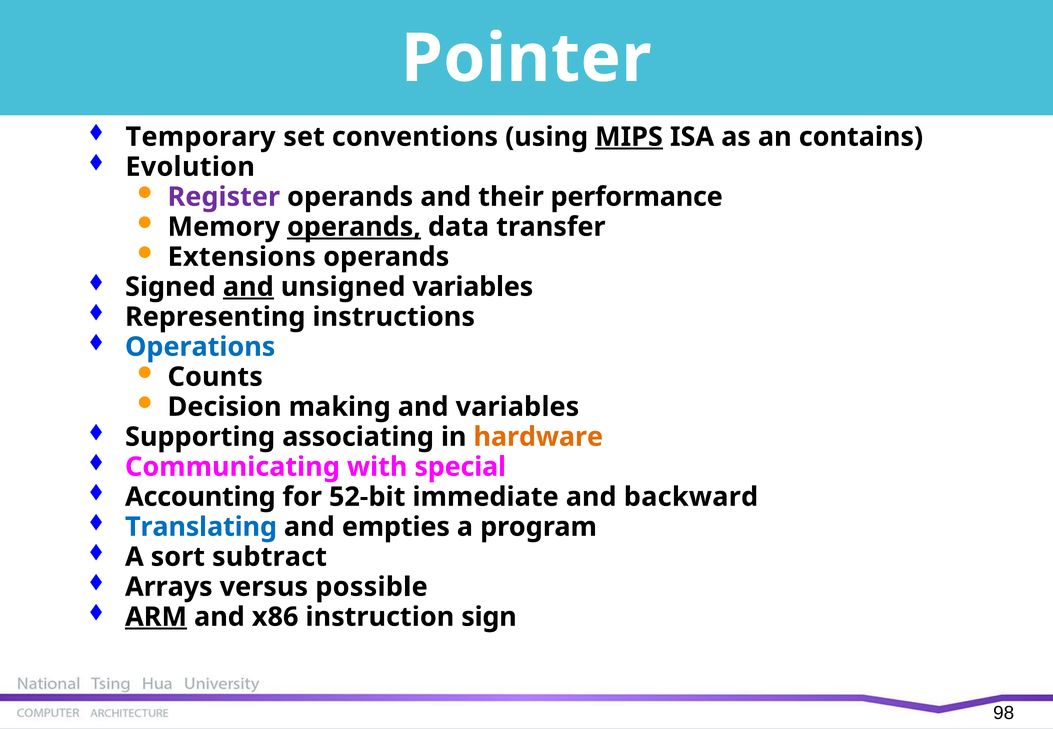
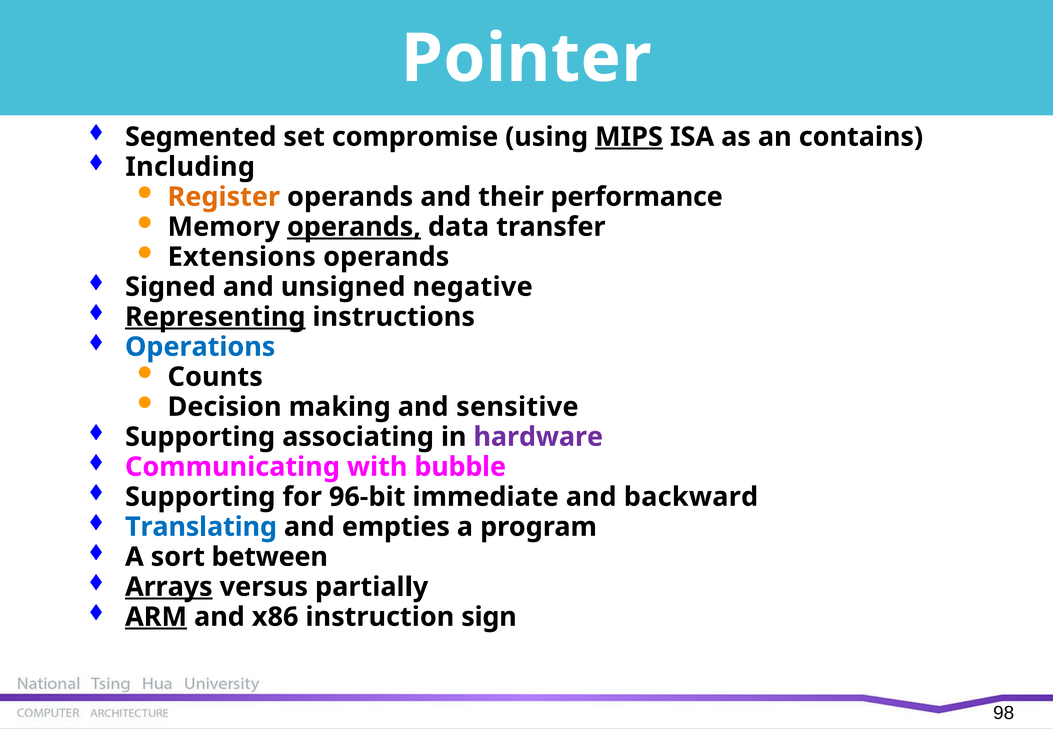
Temporary: Temporary -> Segmented (201, 137)
conventions: conventions -> compromise (415, 137)
Evolution: Evolution -> Including (190, 167)
Register colour: purple -> orange (224, 197)
and underline: present -> none (248, 287)
unsigned variables: variables -> negative (473, 287)
Representing underline: none -> present (215, 317)
and variables: variables -> sensitive (517, 407)
hardware colour: orange -> purple (538, 437)
special: special -> bubble (460, 467)
Accounting: Accounting -> Supporting (200, 497)
52-bit: 52-bit -> 96-bit (367, 497)
subtract: subtract -> between (270, 557)
Arrays underline: none -> present (169, 587)
possible: possible -> partially (372, 587)
